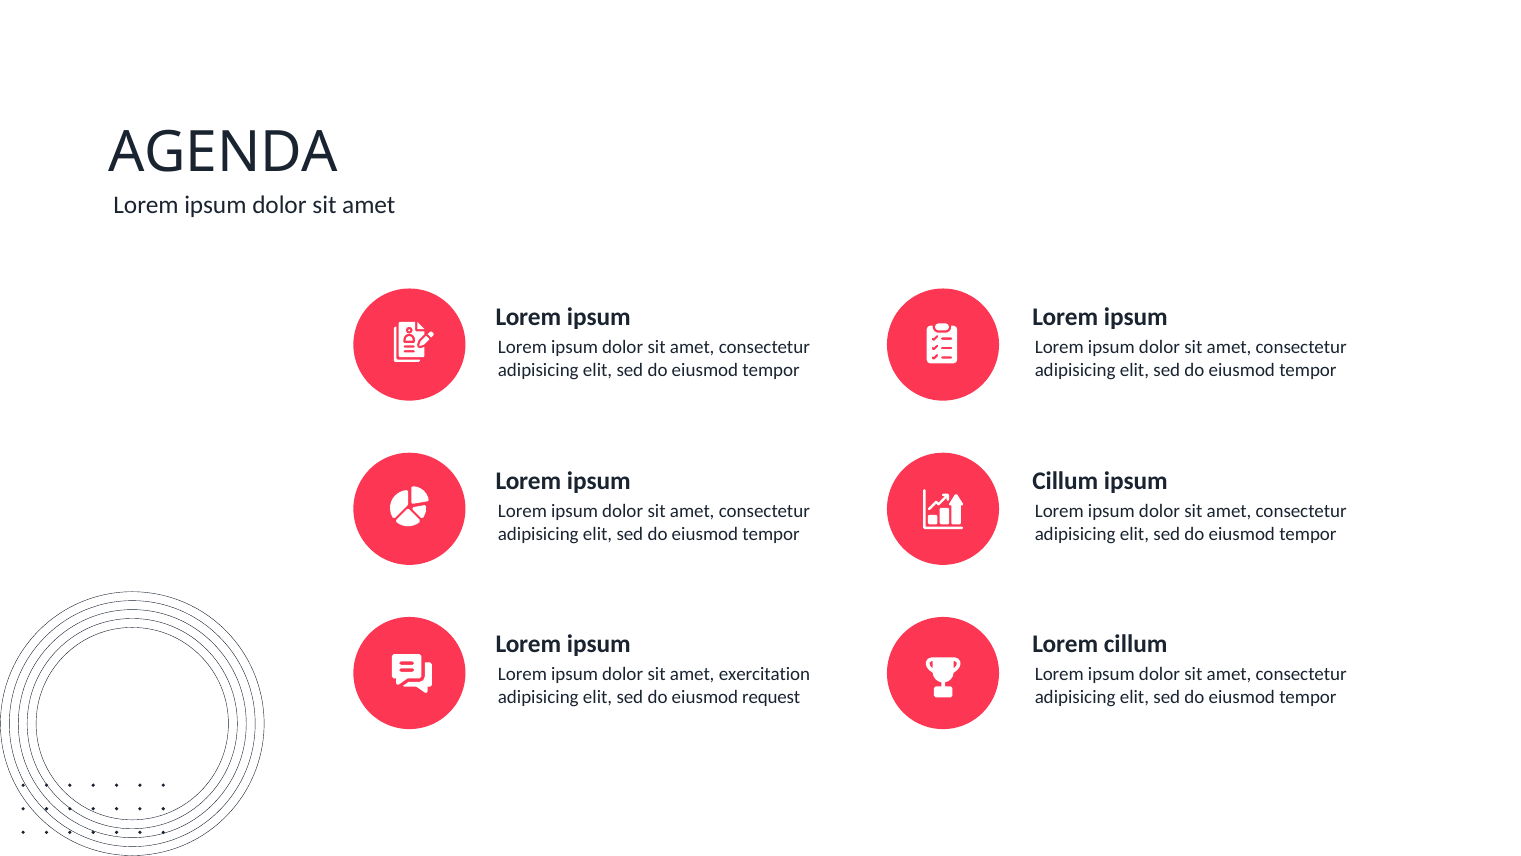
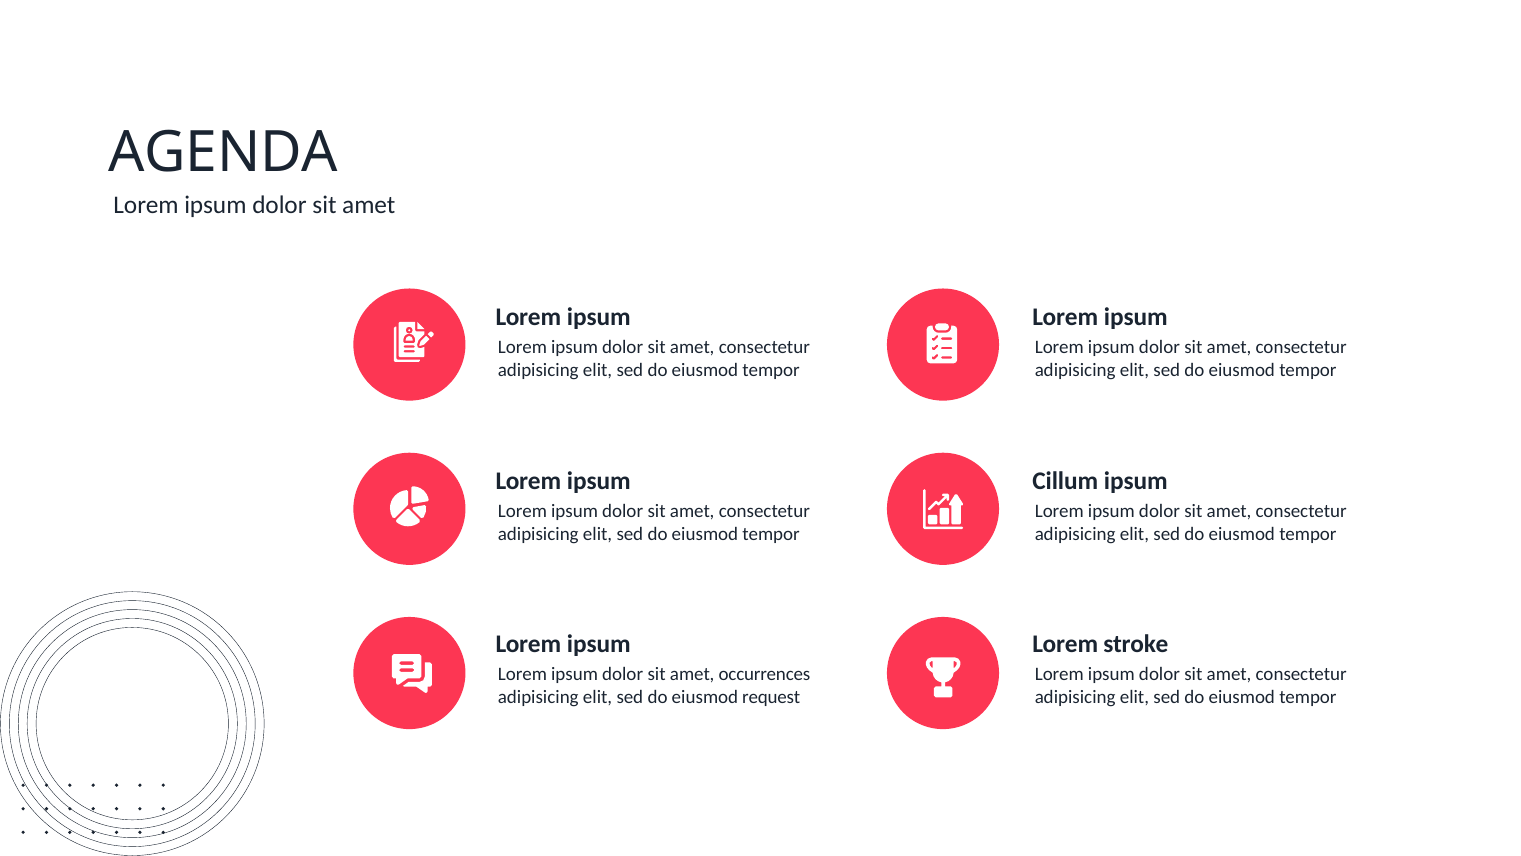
Lorem cillum: cillum -> stroke (1136, 644)
exercitation: exercitation -> occurrences (764, 674)
